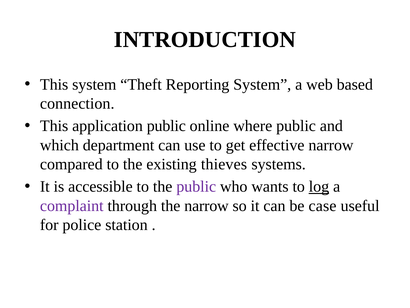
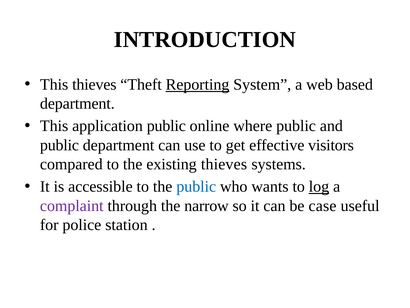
This system: system -> thieves (94, 84)
Reporting underline: none -> present (198, 84)
connection: connection -> department (77, 104)
which: which -> public (59, 145)
effective narrow: narrow -> visitors (331, 145)
public colour: purple -> blue (196, 186)
